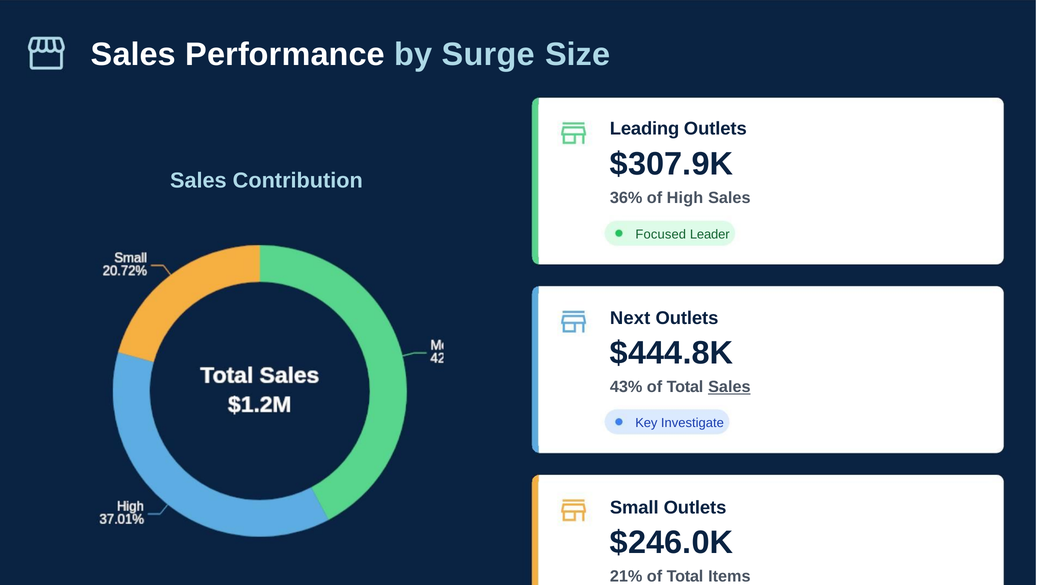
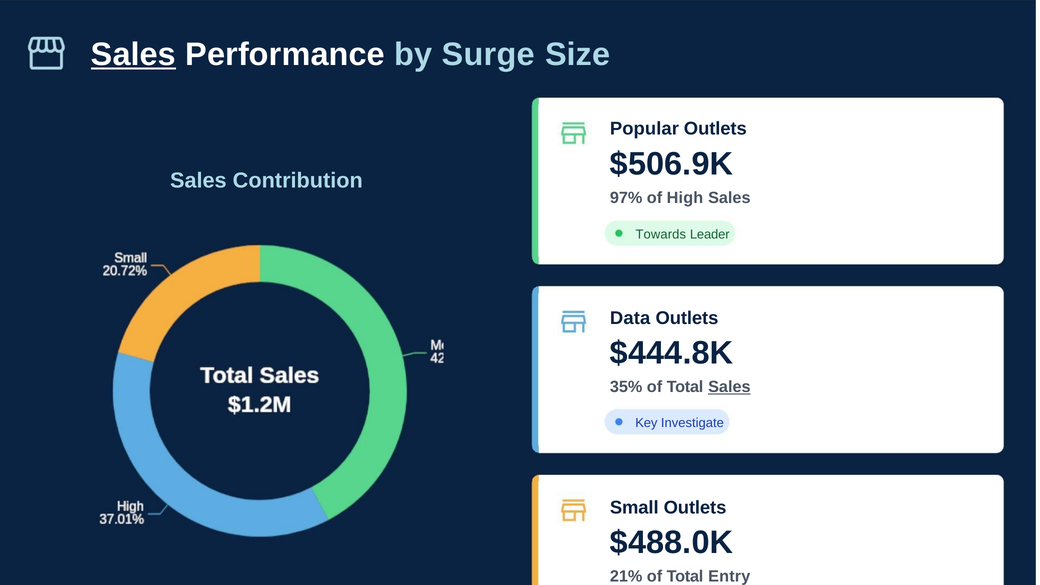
Sales underline: none -> present (133, 55)
Leading: Leading -> Popular (644, 129)
$307.9K: $307.9K -> $506.9K (672, 164)
36%: 36% -> 97% (626, 198)
Focused: Focused -> Towards (661, 235)
Next: Next -> Data (630, 318)
43%: 43% -> 35% (626, 387)
$246.0K: $246.0K -> $488.0K (672, 542)
Items: Items -> Entry (729, 576)
